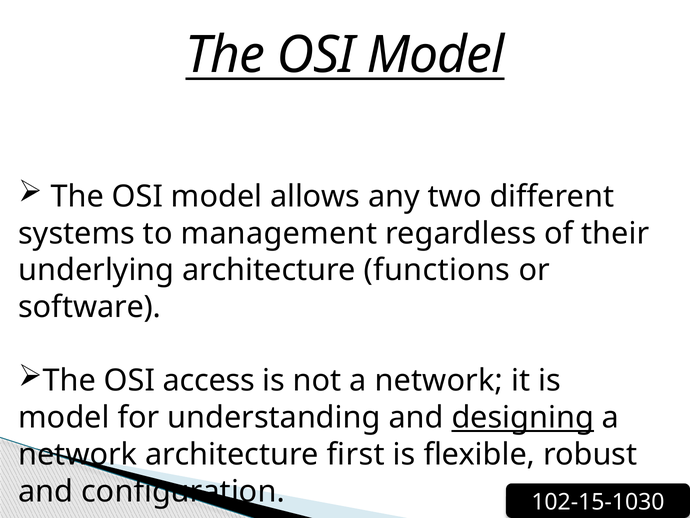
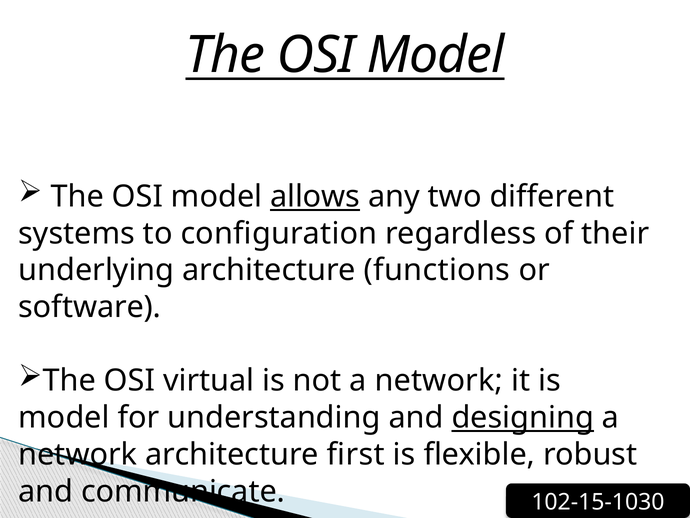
allows underline: none -> present (315, 196)
management: management -> configuration (279, 233)
access: access -> virtual (209, 380)
configuration: configuration -> communicate (183, 491)
